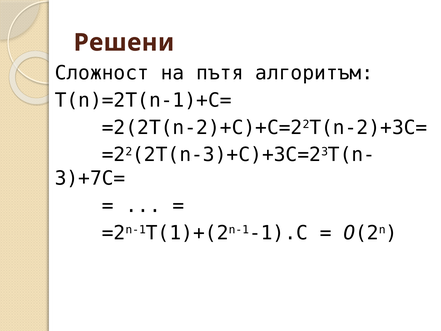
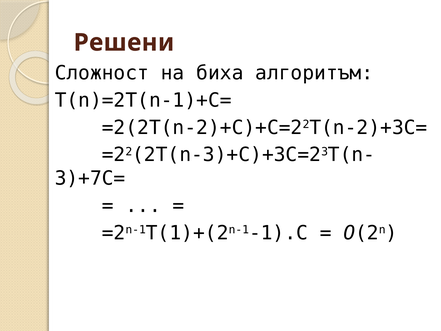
пътя: пътя -> биха (220, 73)
